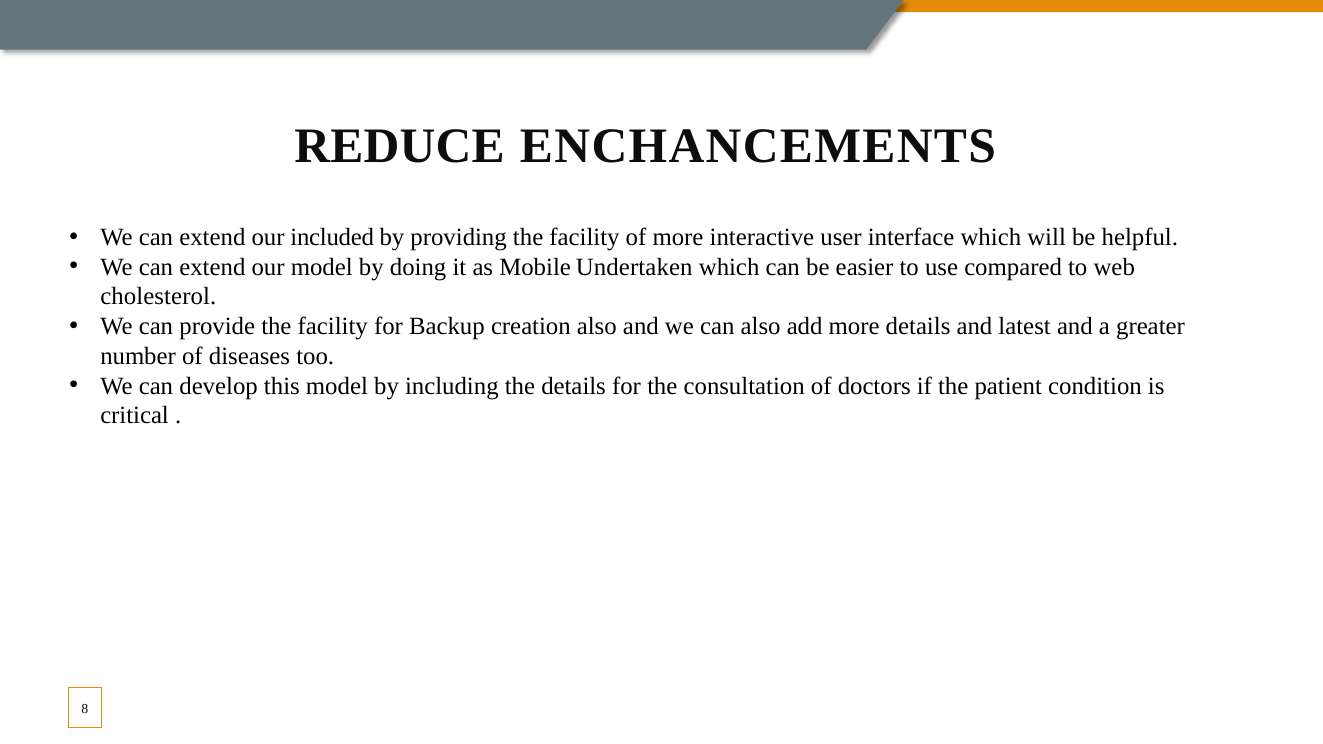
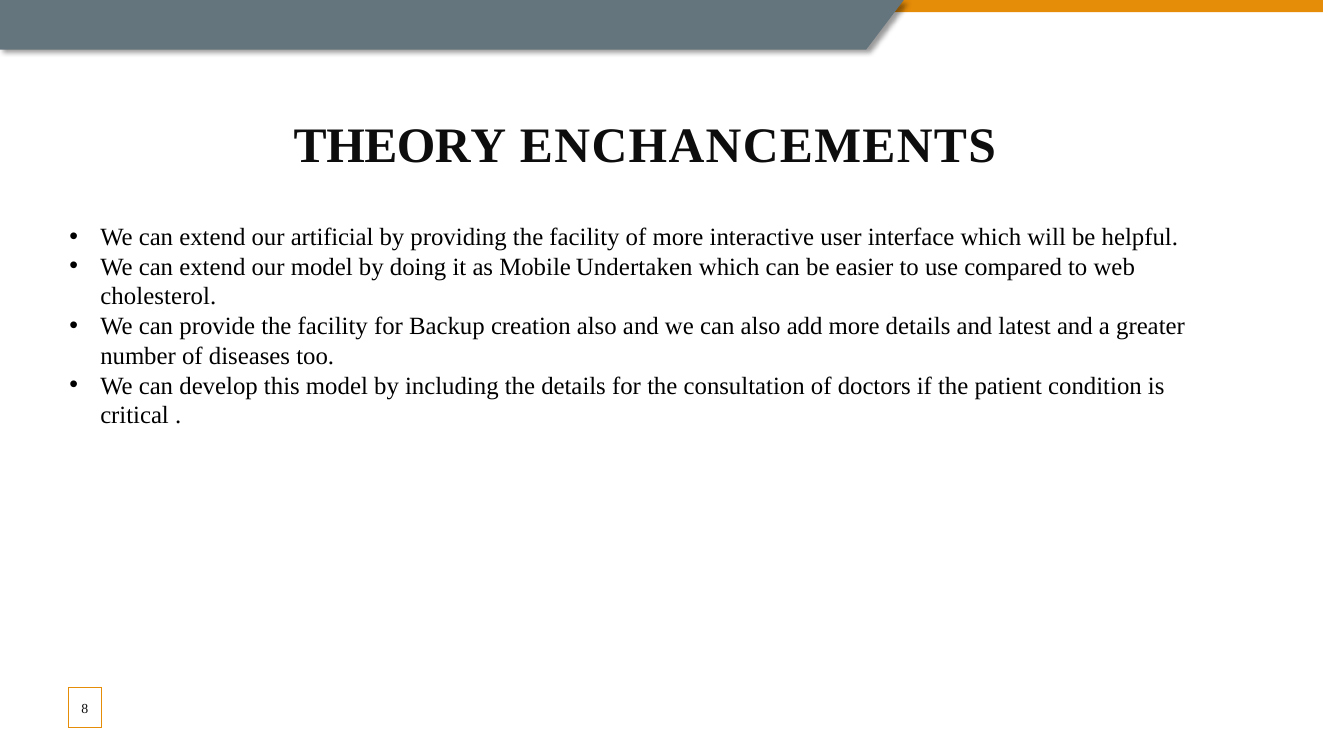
REDUCE: REDUCE -> THEORY (400, 146)
included: included -> artificial (332, 237)
